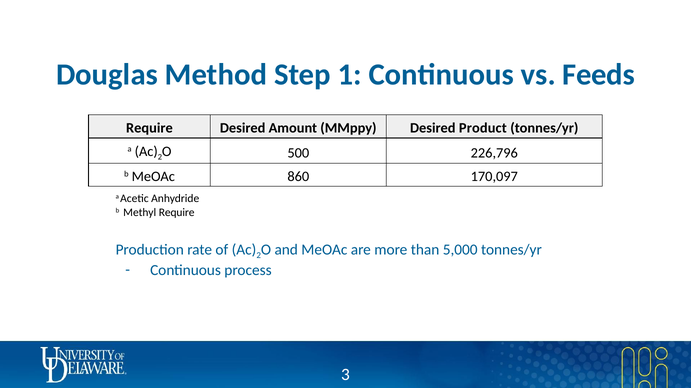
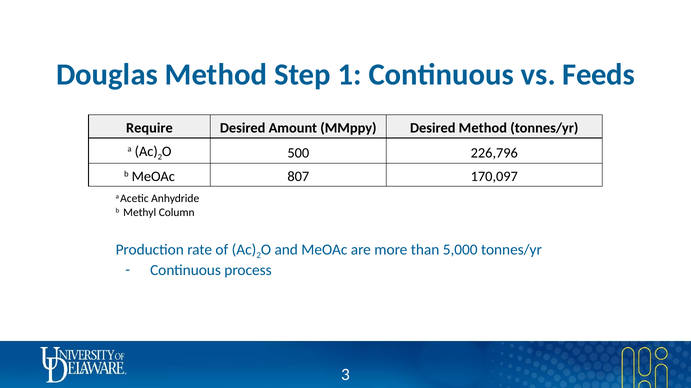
Desired Product: Product -> Method (483, 128)
860: 860 -> 807 (298, 177)
Methyl Require: Require -> Column (177, 213)
